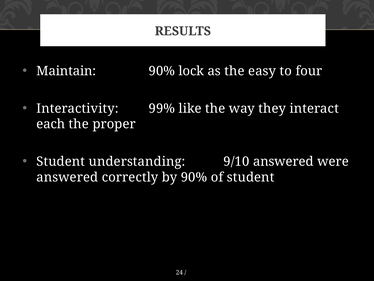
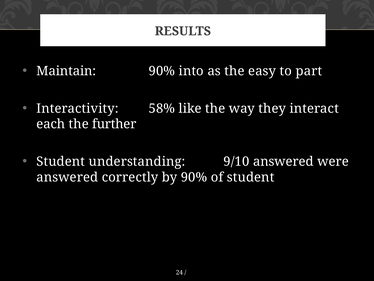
lock: lock -> into (191, 71)
four: four -> part (309, 71)
99%: 99% -> 58% (162, 108)
proper: proper -> further (114, 124)
